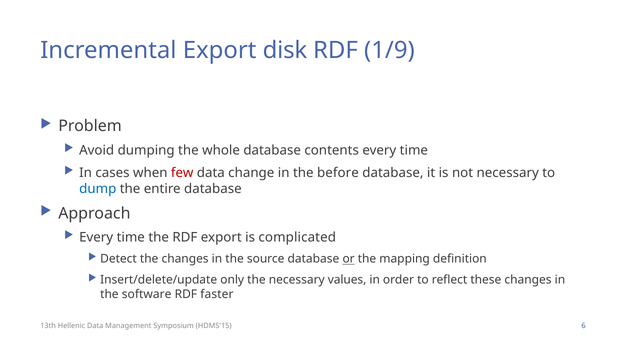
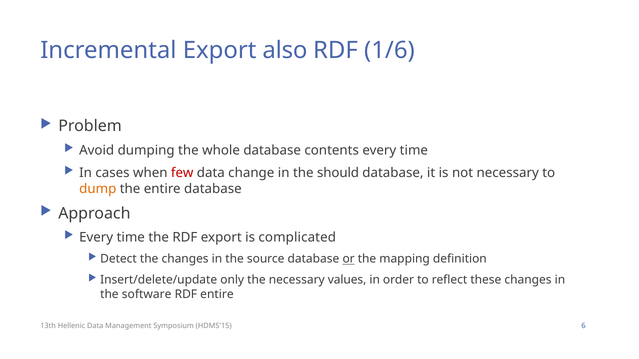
disk: disk -> also (285, 50)
1/9: 1/9 -> 1/6 (389, 50)
before: before -> should (338, 173)
dump colour: blue -> orange (98, 189)
RDF faster: faster -> entire (217, 295)
